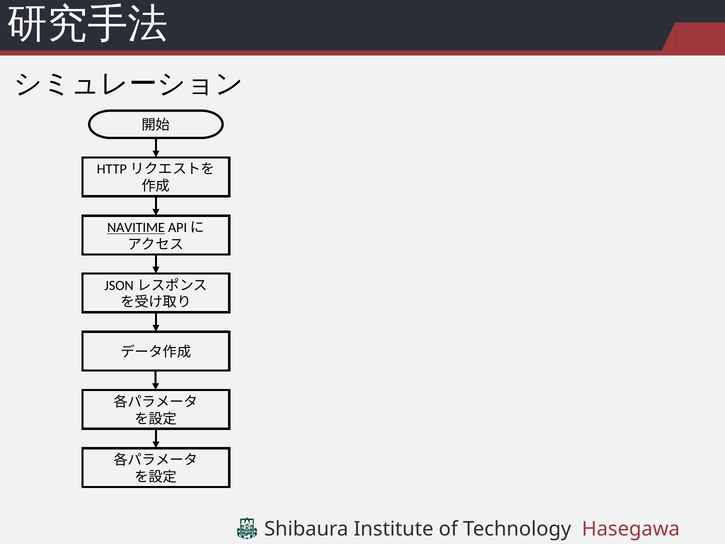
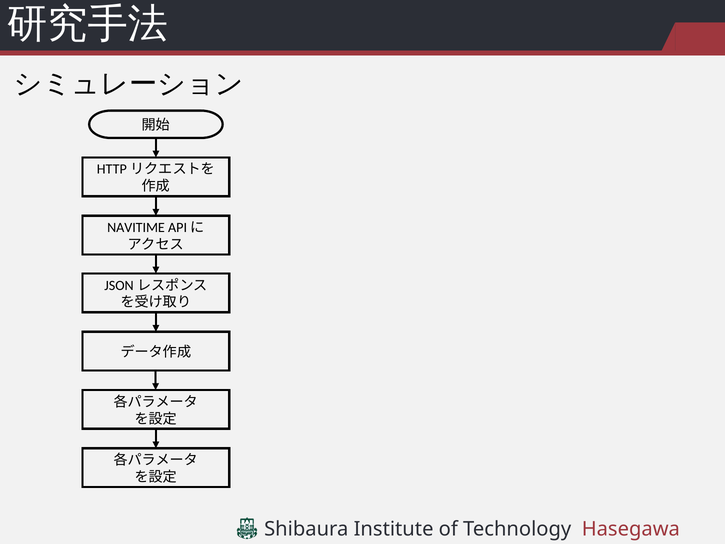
NAVITIME underline: present -> none (136, 228)
